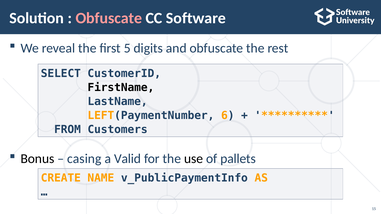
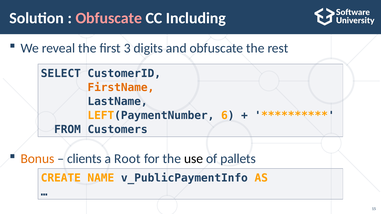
Software: Software -> Including (196, 18)
5: 5 -> 3 (127, 48)
FirstName colour: black -> orange (121, 88)
Bonus colour: black -> orange (37, 159)
casing: casing -> clients (84, 159)
Valid: Valid -> Root (127, 159)
